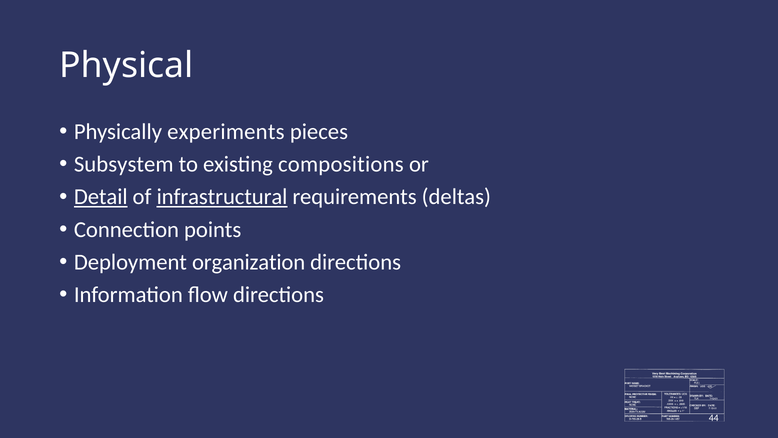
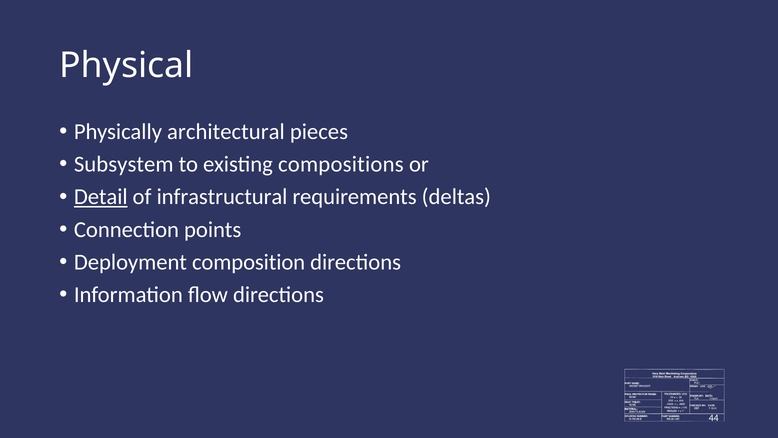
experiments: experiments -> architectural (226, 132)
infrastructural underline: present -> none (222, 197)
organization: organization -> composition (249, 262)
